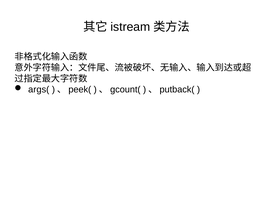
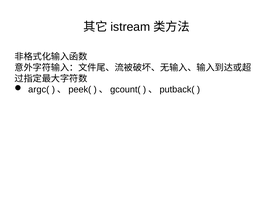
args(: args( -> argc( (39, 89)
